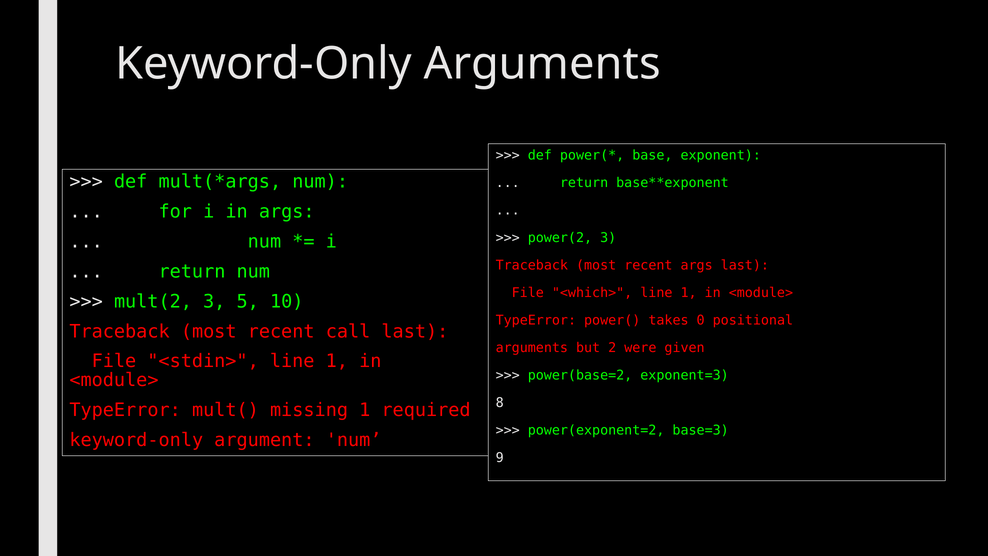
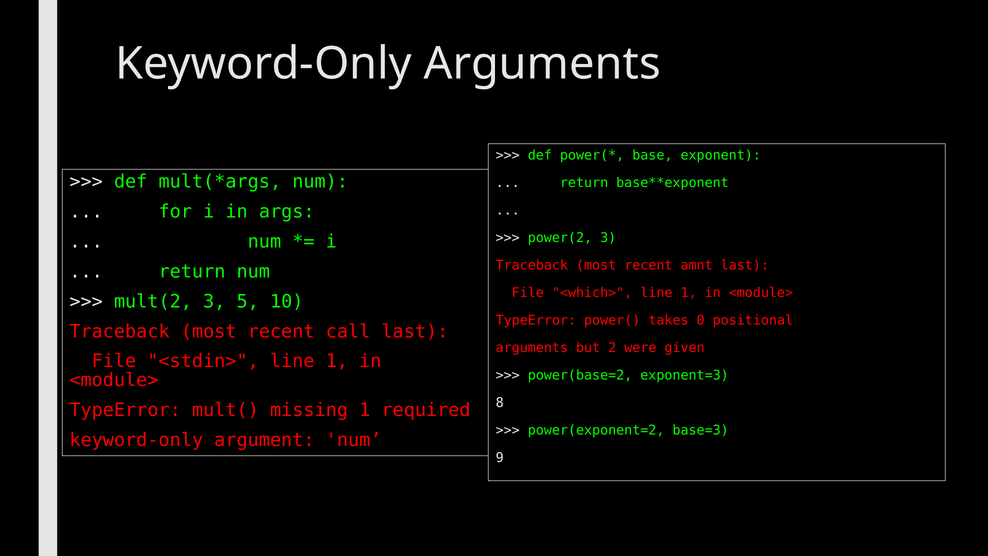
recent args: args -> amnt (697, 265)
